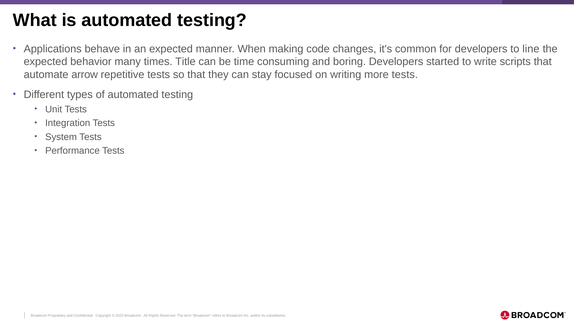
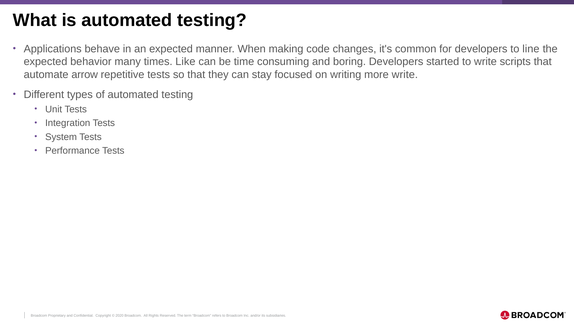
Title: Title -> Like (185, 62)
more tests: tests -> write (405, 75)
